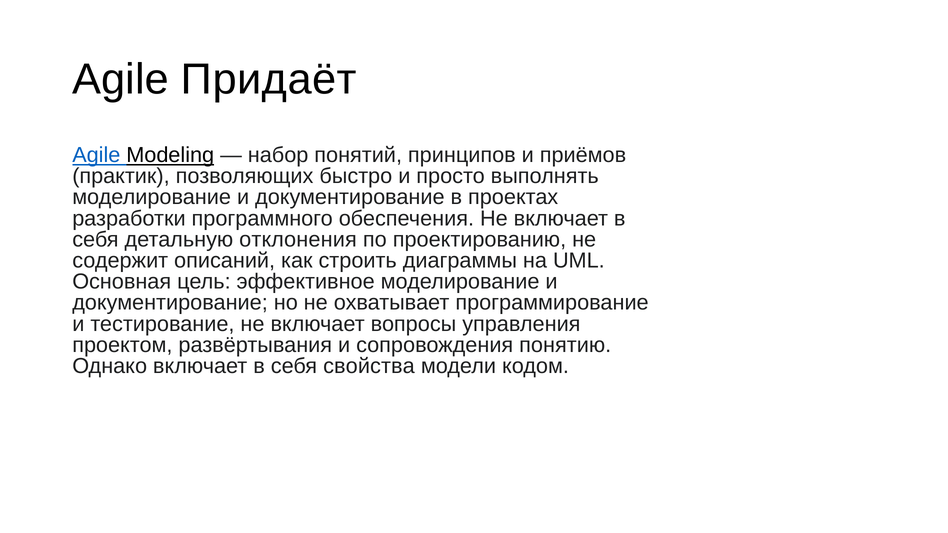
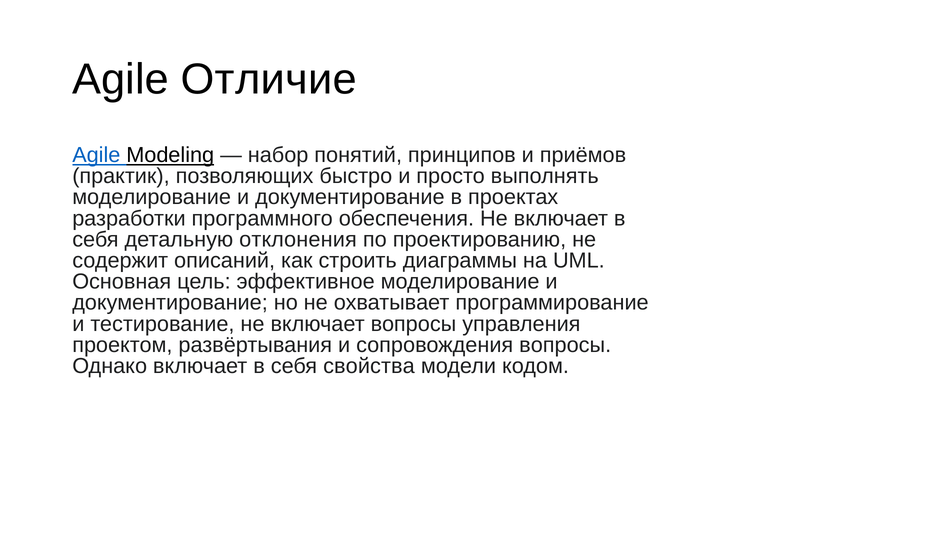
Придаёт: Придаёт -> Отличие (269, 80)
сопровождения понятию: понятию -> вопросы (565, 345)
